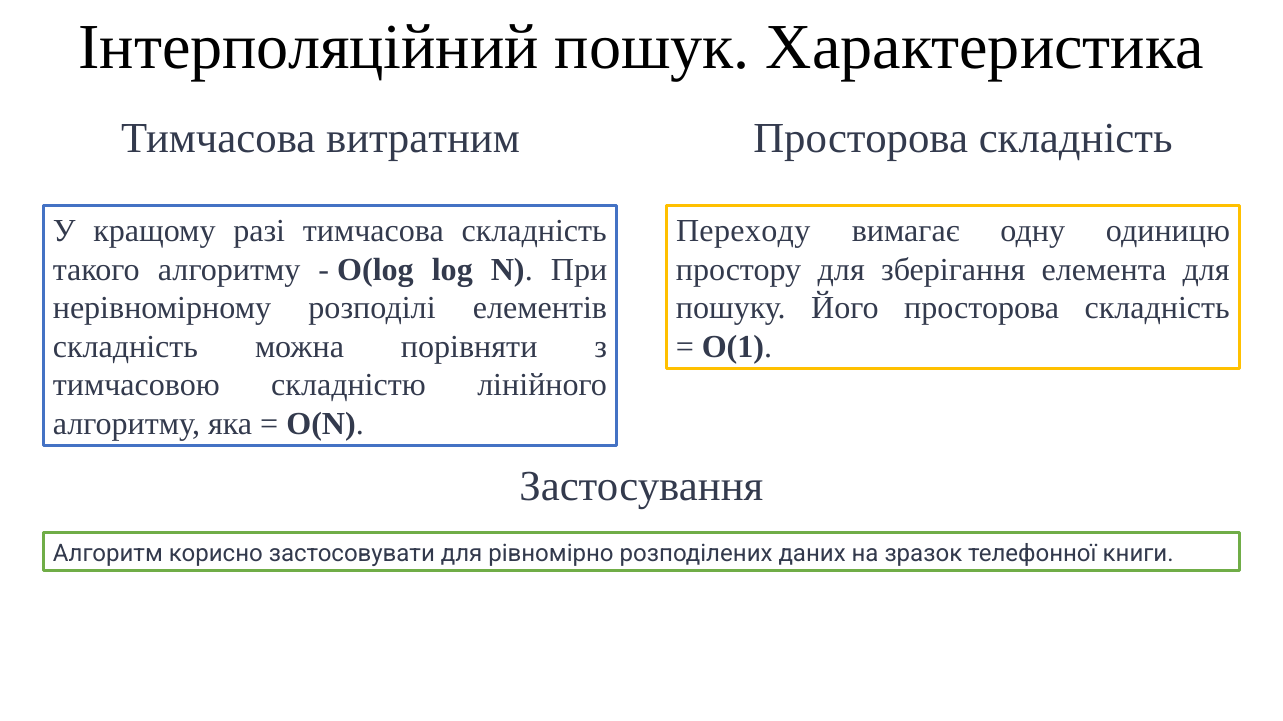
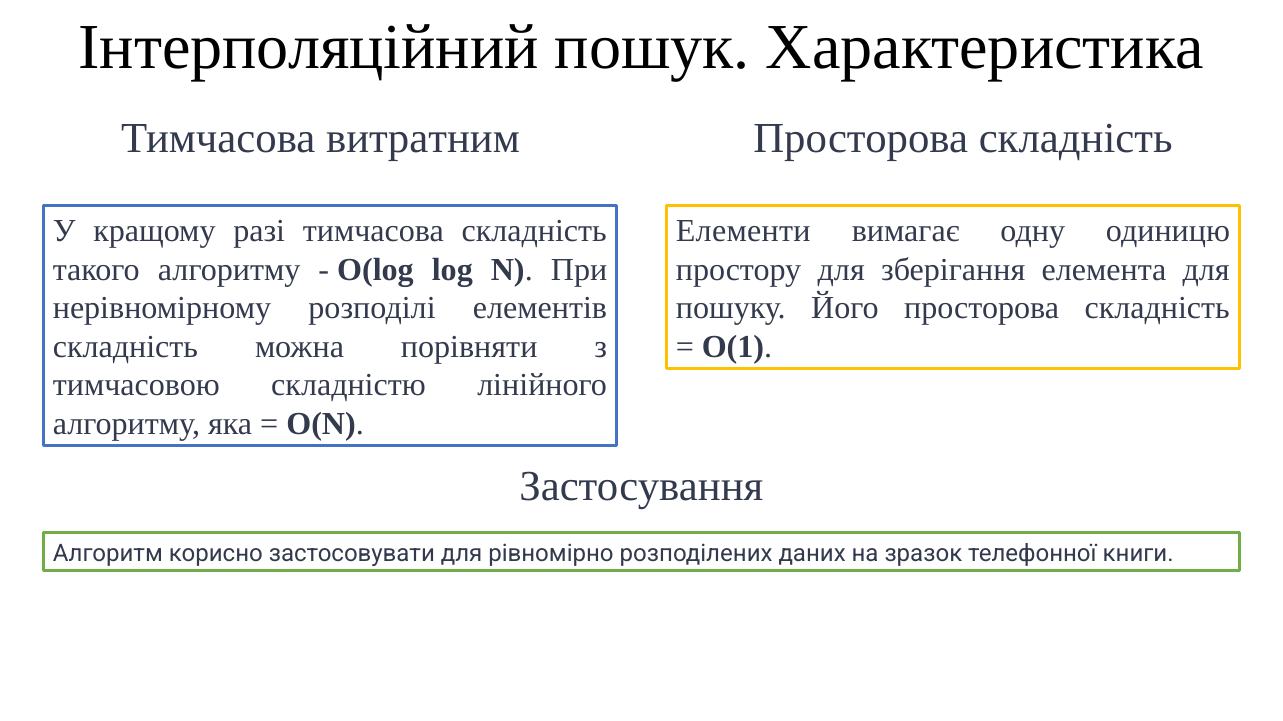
Переходу: Переходу -> Елементи (743, 232)
